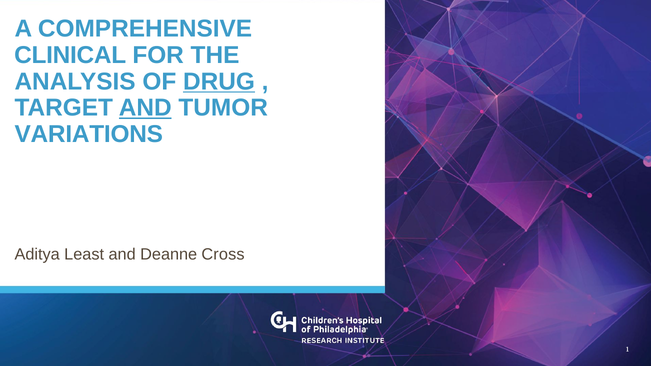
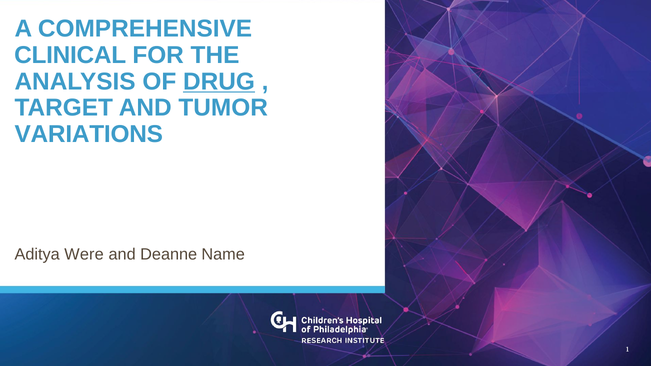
AND underline: present -> none (145, 108)
Least: Least -> Were (84, 254)
Cross: Cross -> Name (223, 254)
